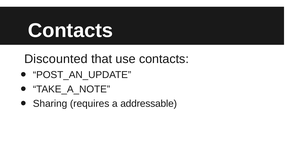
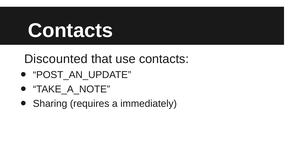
addressable: addressable -> immediately (149, 104)
